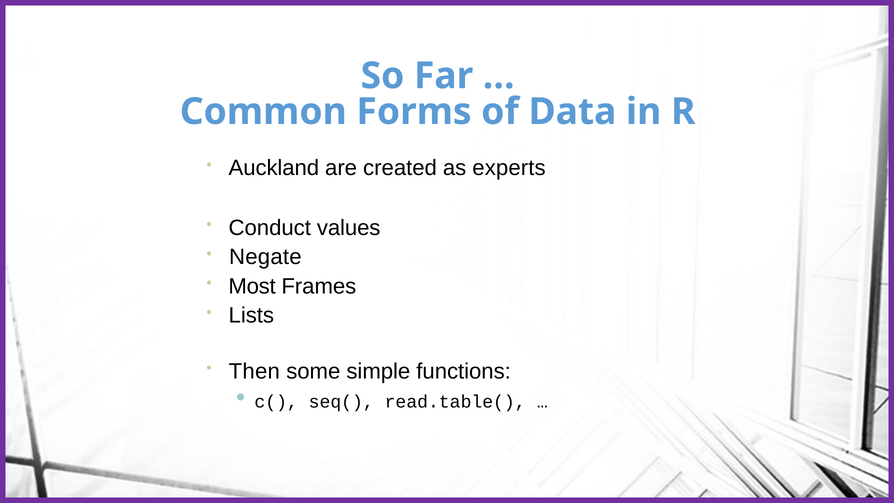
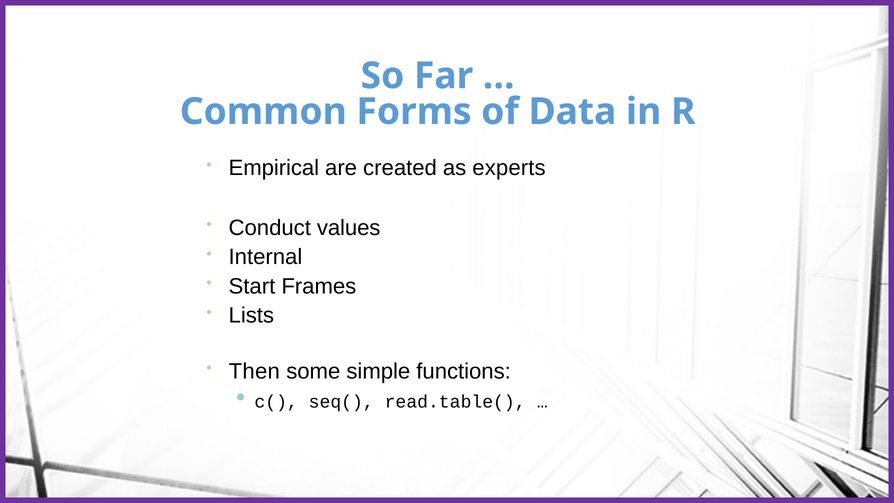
Auckland: Auckland -> Empirical (274, 168)
Negate: Negate -> Internal (265, 257)
Most: Most -> Start (252, 286)
